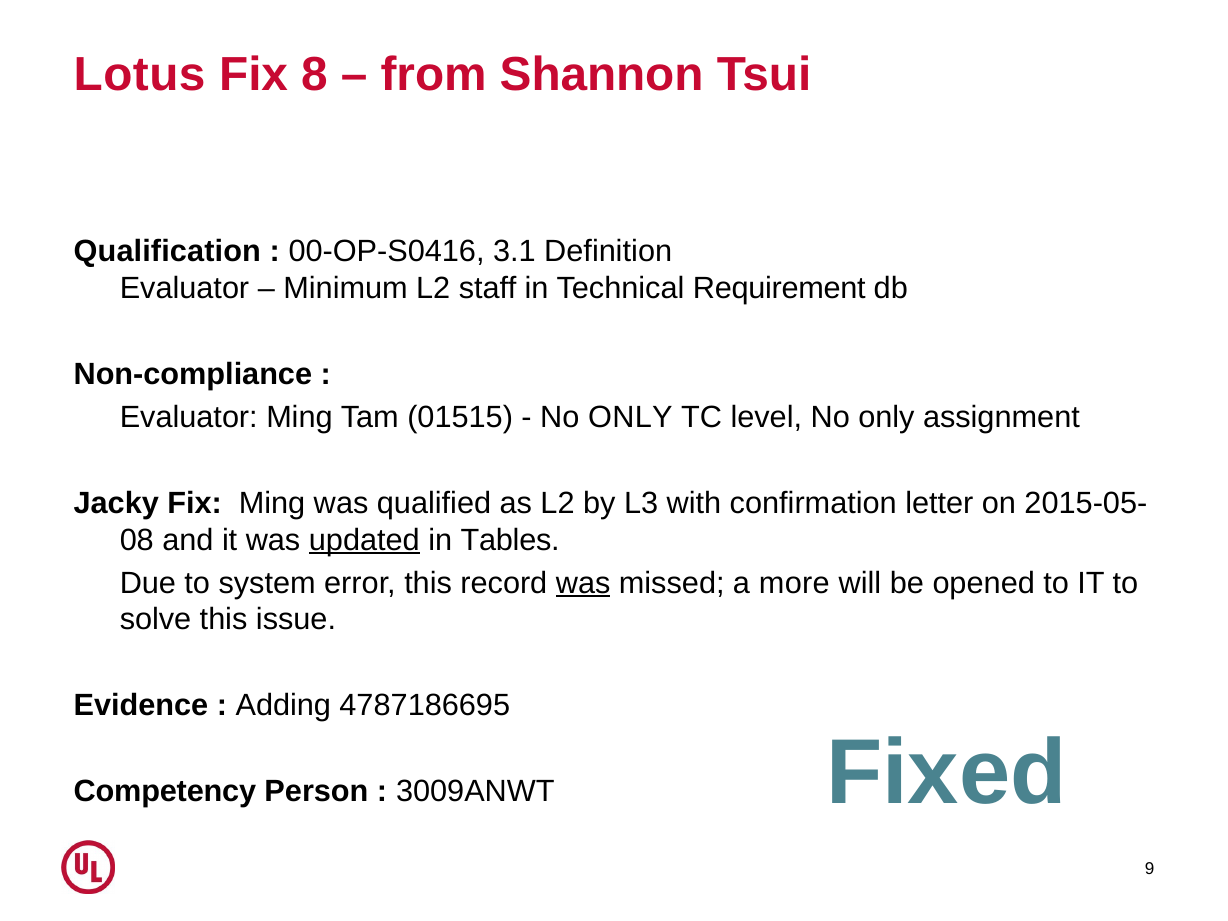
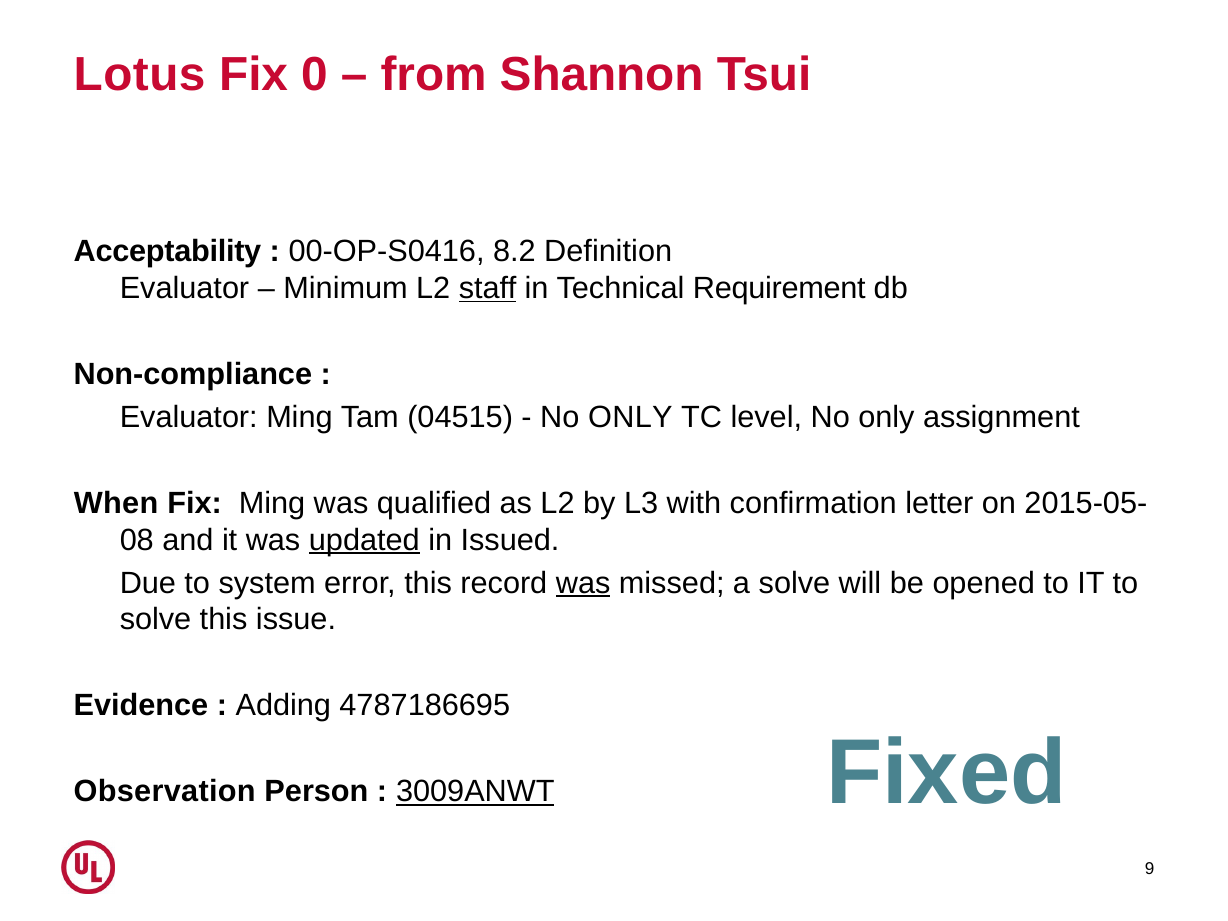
8: 8 -> 0 (314, 75)
Qualification: Qualification -> Acceptability (167, 251)
3.1: 3.1 -> 8.2 (514, 251)
staff underline: none -> present (488, 288)
01515: 01515 -> 04515 (460, 417)
Jacky: Jacky -> When (116, 503)
Tables: Tables -> Issued (510, 540)
a more: more -> solve (794, 583)
Competency: Competency -> Observation (165, 792)
3009ANWT underline: none -> present (475, 792)
